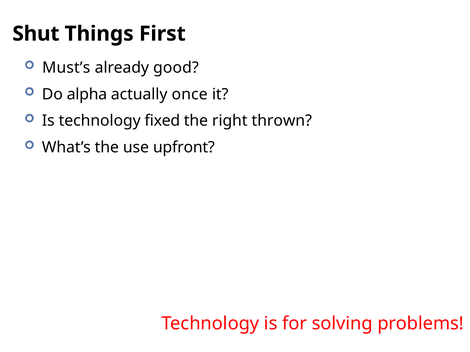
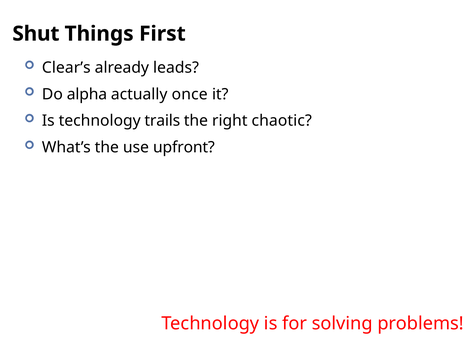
Must’s: Must’s -> Clear’s (66, 68)
good: good -> leads (176, 68)
fixed: fixed -> trails (162, 121)
thrown: thrown -> chaotic (282, 121)
